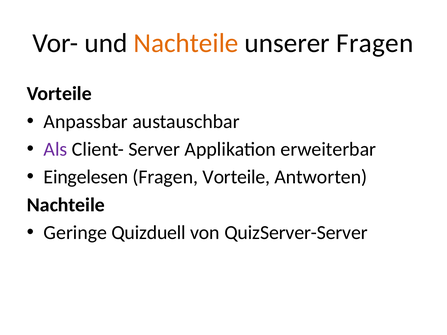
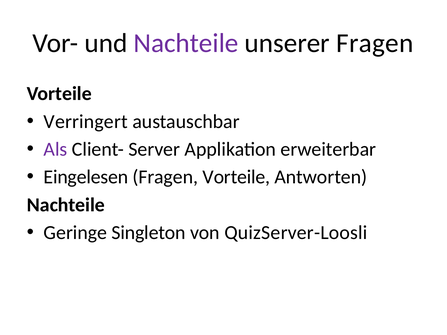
Nachteile colour: orange -> purple (186, 43)
Anpassbar: Anpassbar -> Verringert (86, 122)
Quizduell: Quizduell -> Singleton (149, 233)
QuizServer-Server: QuizServer-Server -> QuizServer-Loosli (296, 233)
